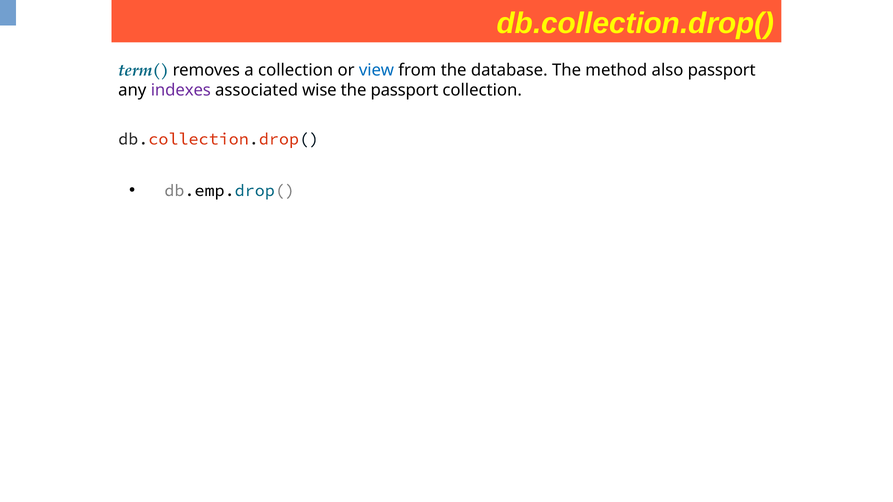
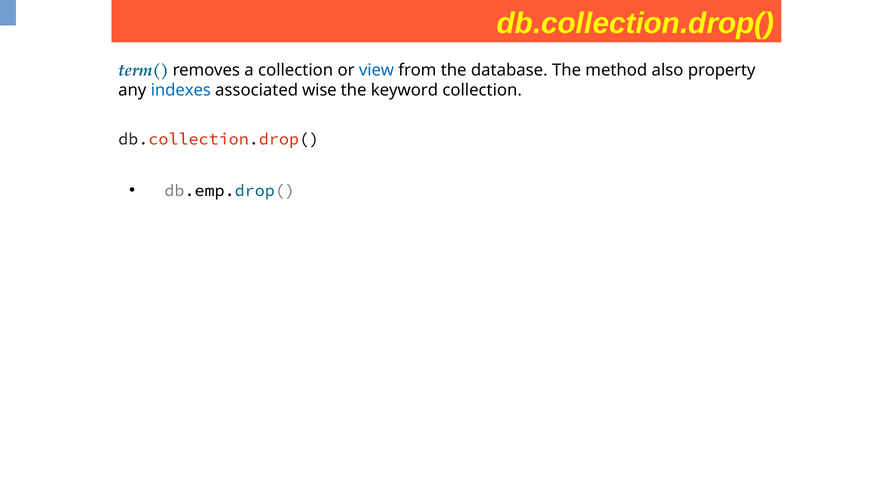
also passport: passport -> property (722, 70)
indexes colour: purple -> blue (181, 90)
the passport: passport -> keyword (404, 90)
